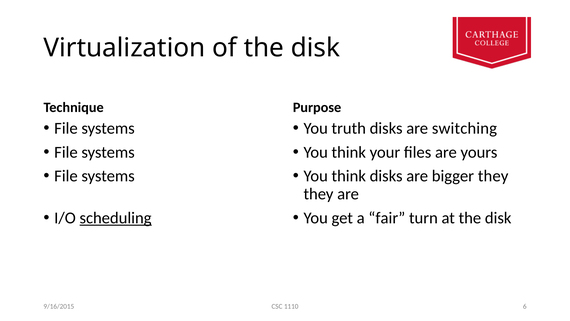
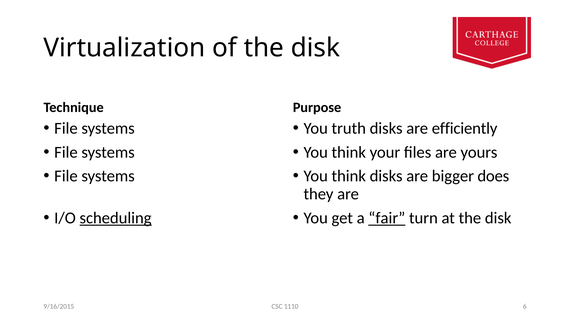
switching: switching -> efficiently (465, 128)
bigger they: they -> does (493, 176)
fair underline: none -> present (387, 218)
